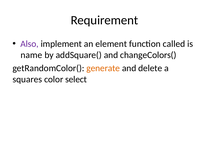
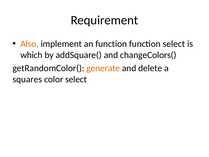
Also colour: purple -> orange (29, 44)
an element: element -> function (111, 44)
function called: called -> select (174, 44)
name: name -> which (31, 55)
